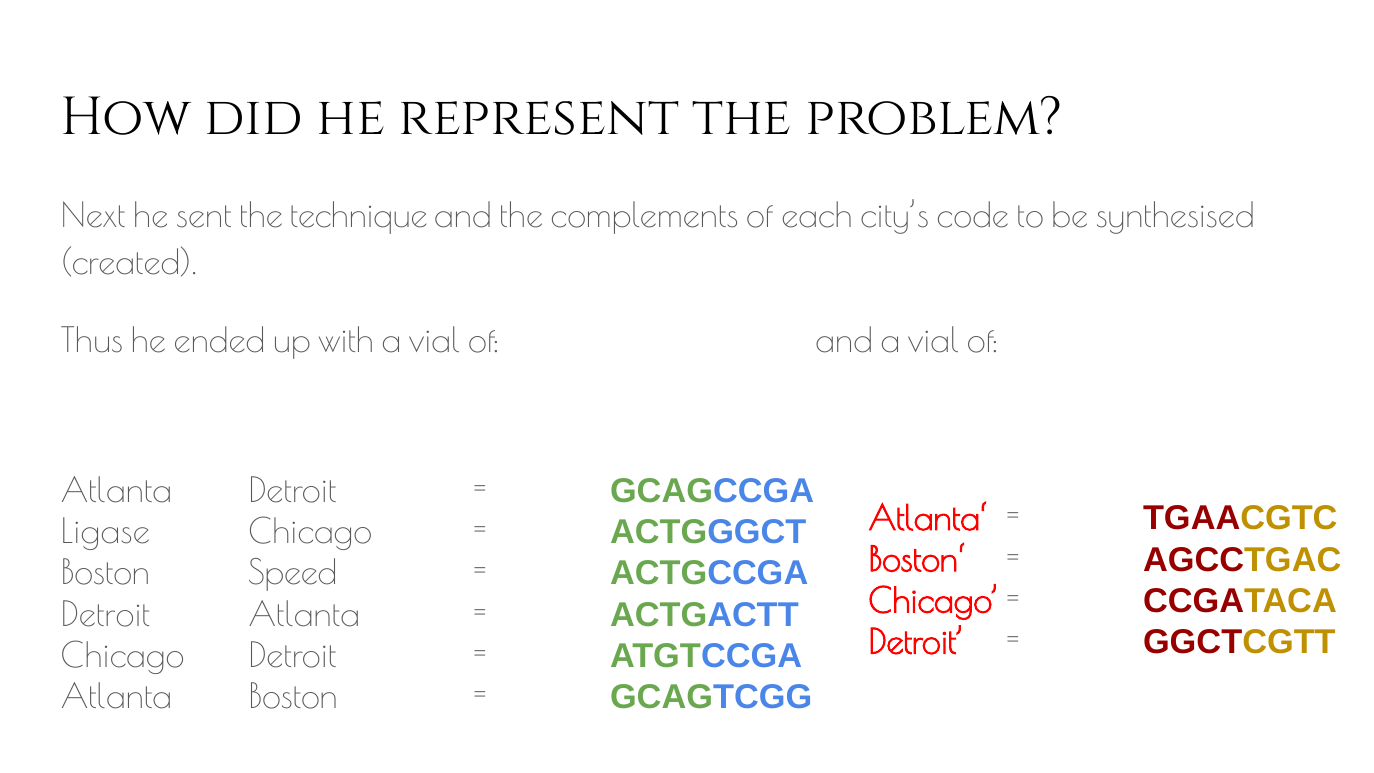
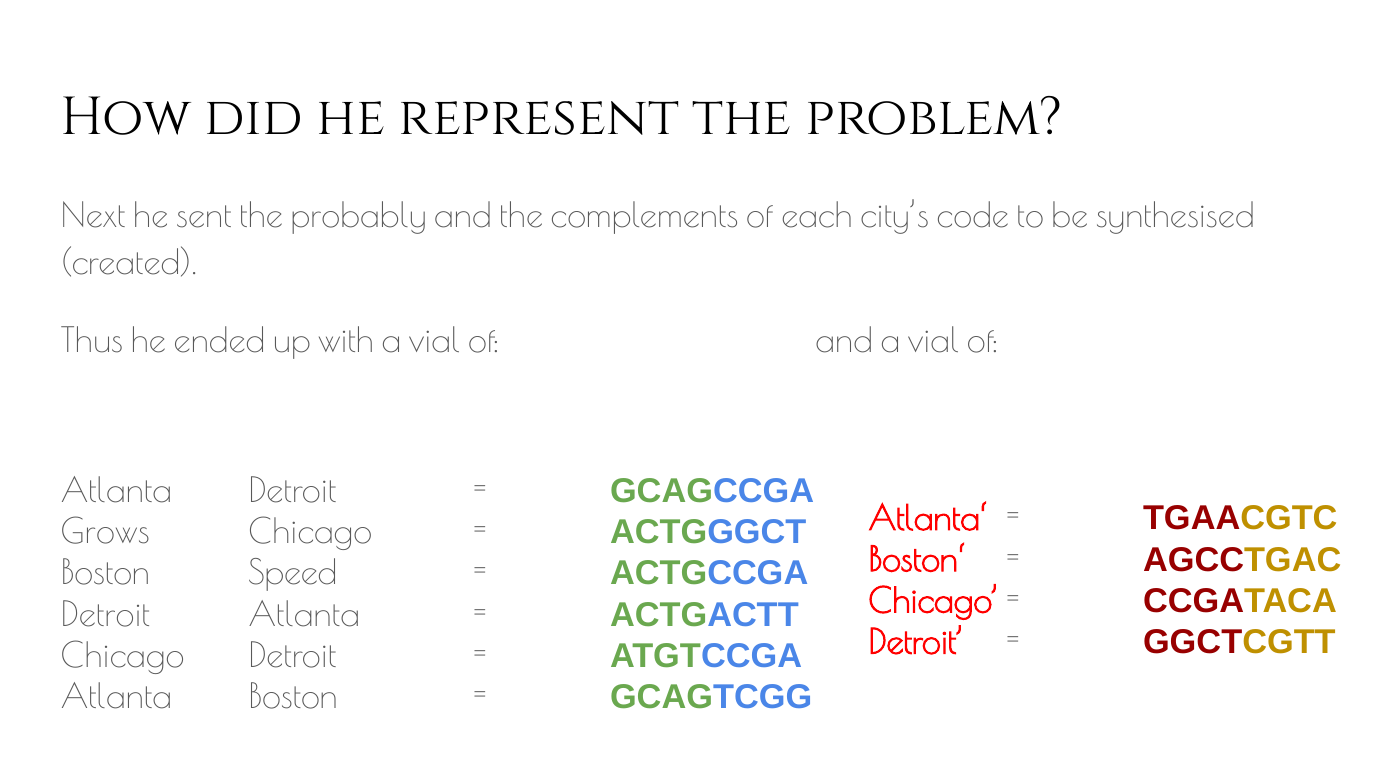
technique: technique -> probably (359, 216)
Ligase: Ligase -> Grows (105, 532)
